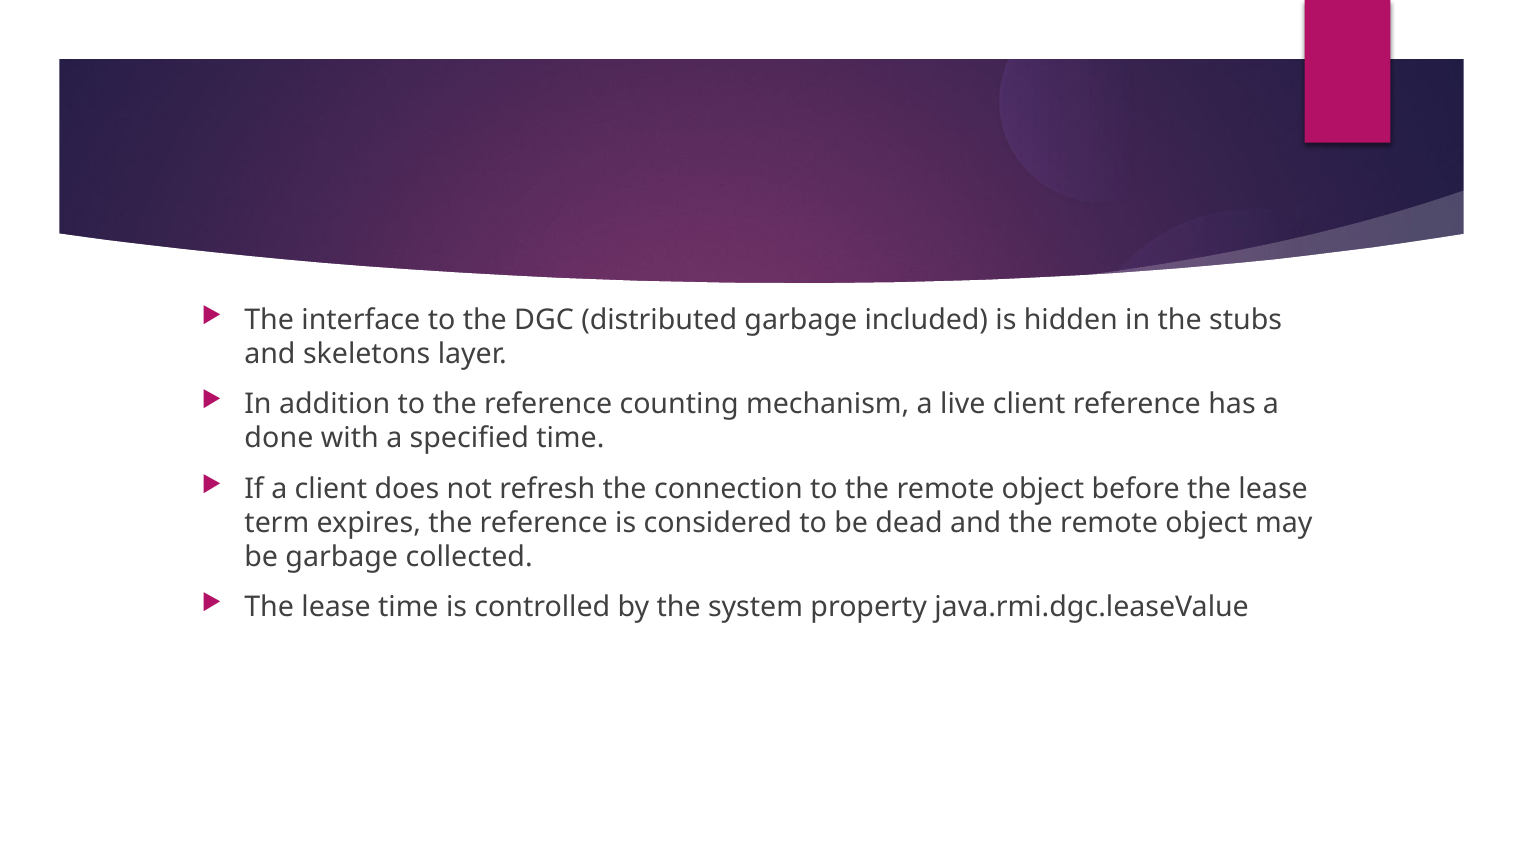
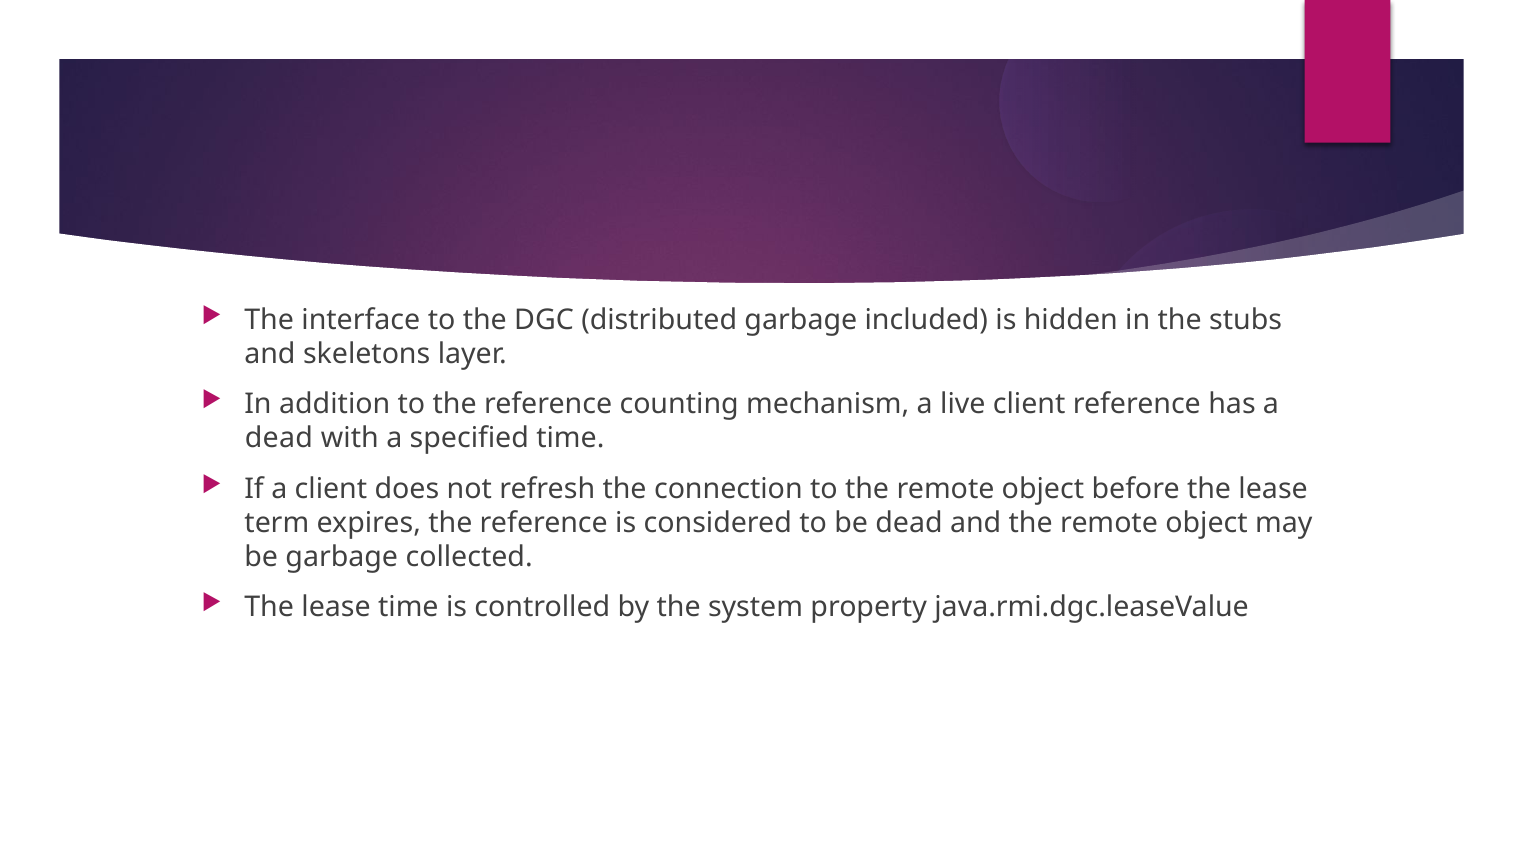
done: done -> dead (279, 439)
